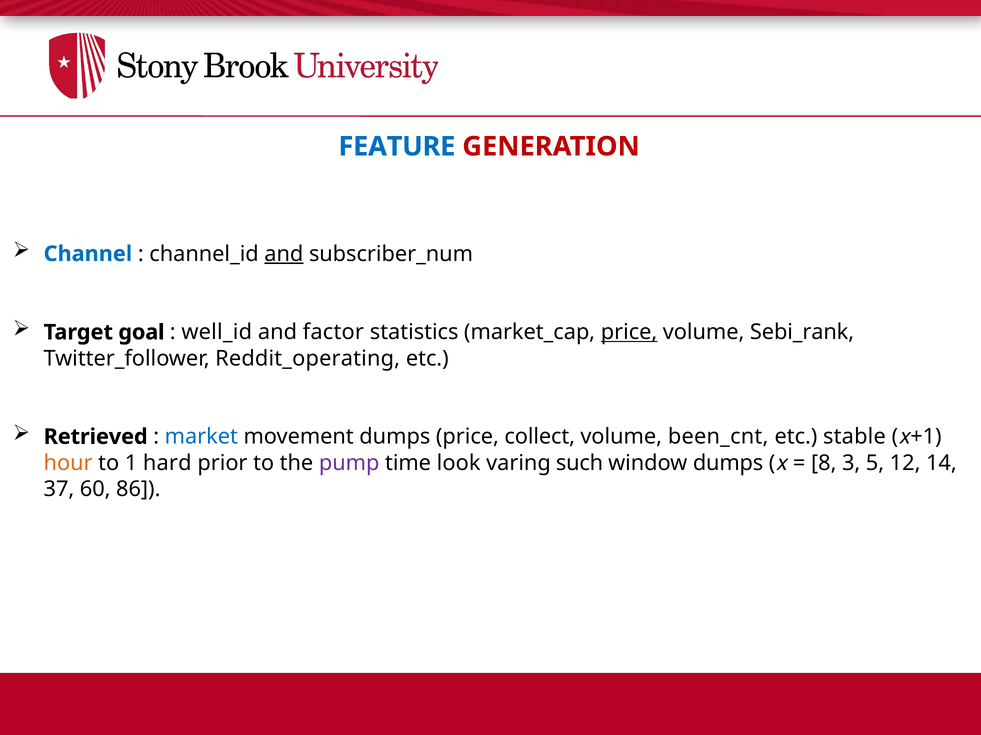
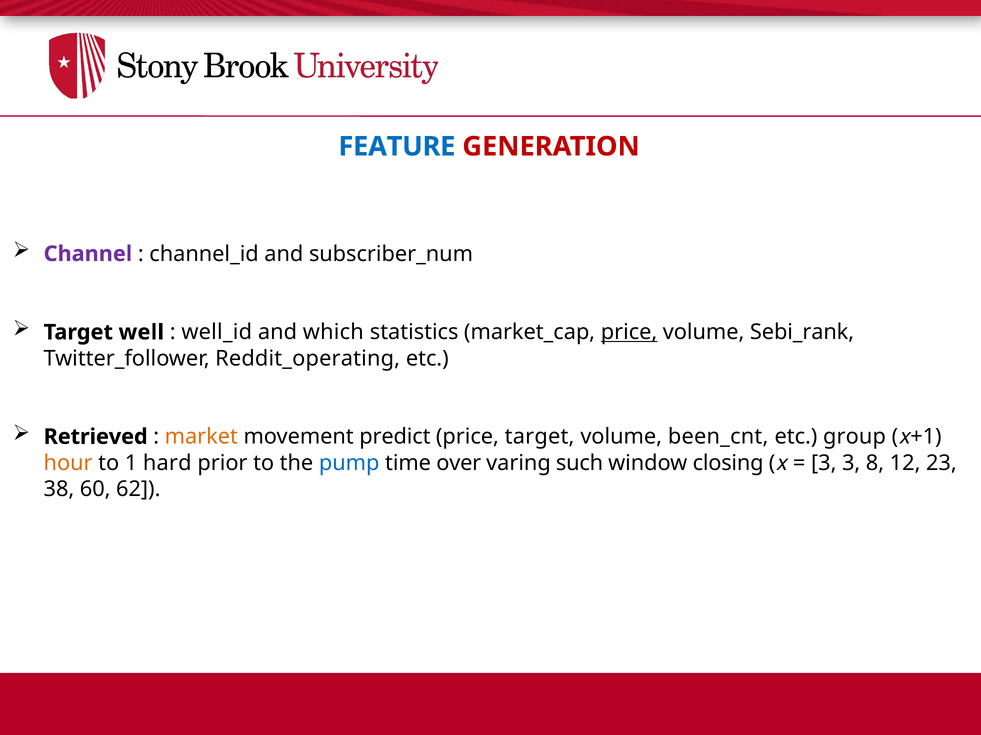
Channel colour: blue -> purple (88, 254)
and underline: present -> none (284, 254)
goal: goal -> well (141, 333)
factor: factor -> which (333, 333)
market colour: blue -> orange (201, 437)
movement dumps: dumps -> predict (395, 437)
price collect: collect -> target (540, 437)
stable: stable -> group (854, 437)
pump colour: purple -> blue (349, 463)
look: look -> over (459, 463)
window dumps: dumps -> closing (728, 463)
8: 8 -> 3 (824, 463)
5: 5 -> 8 (875, 463)
14: 14 -> 23 (941, 463)
37: 37 -> 38 (59, 489)
86: 86 -> 62 (138, 489)
